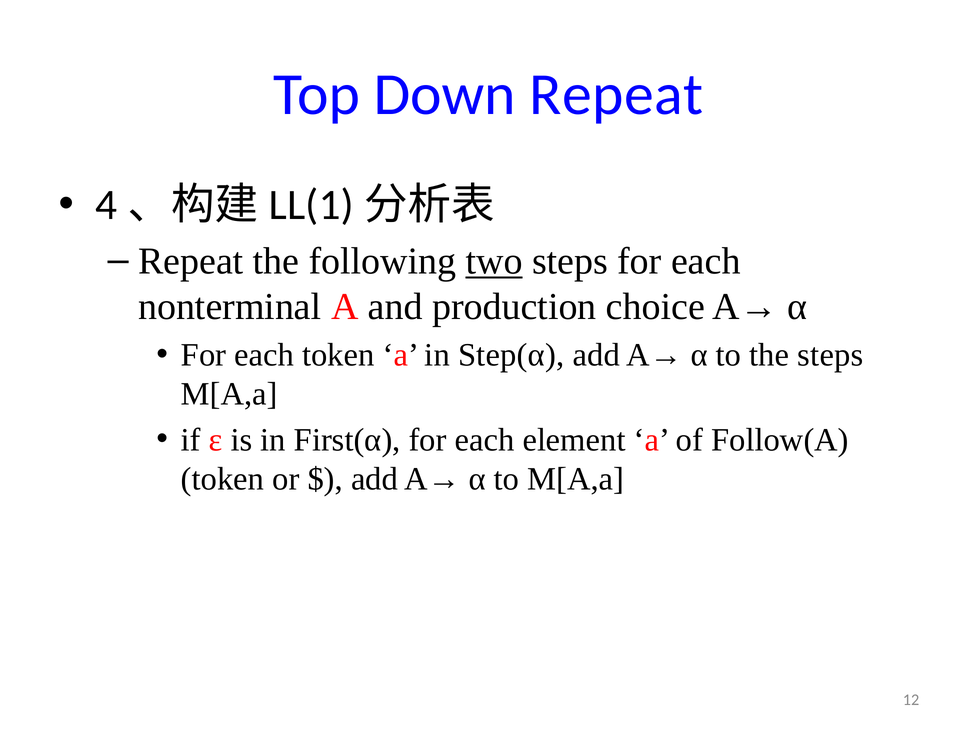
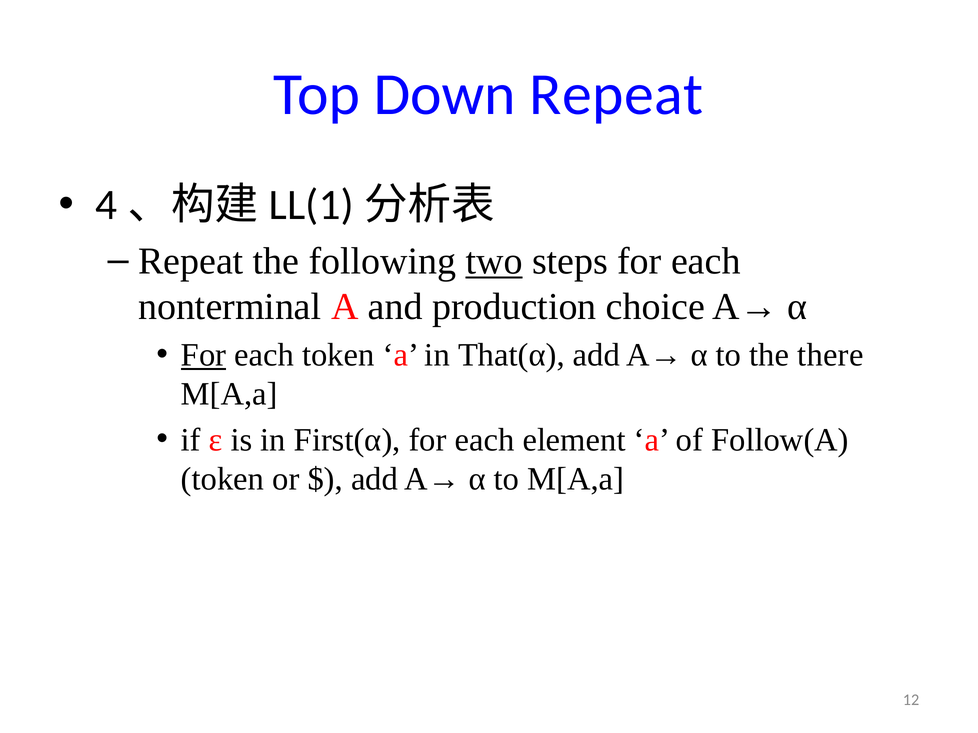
For underline: none -> present (204, 355)
Step(α: Step(α -> That(α (511, 355)
the steps: steps -> there (830, 355)
